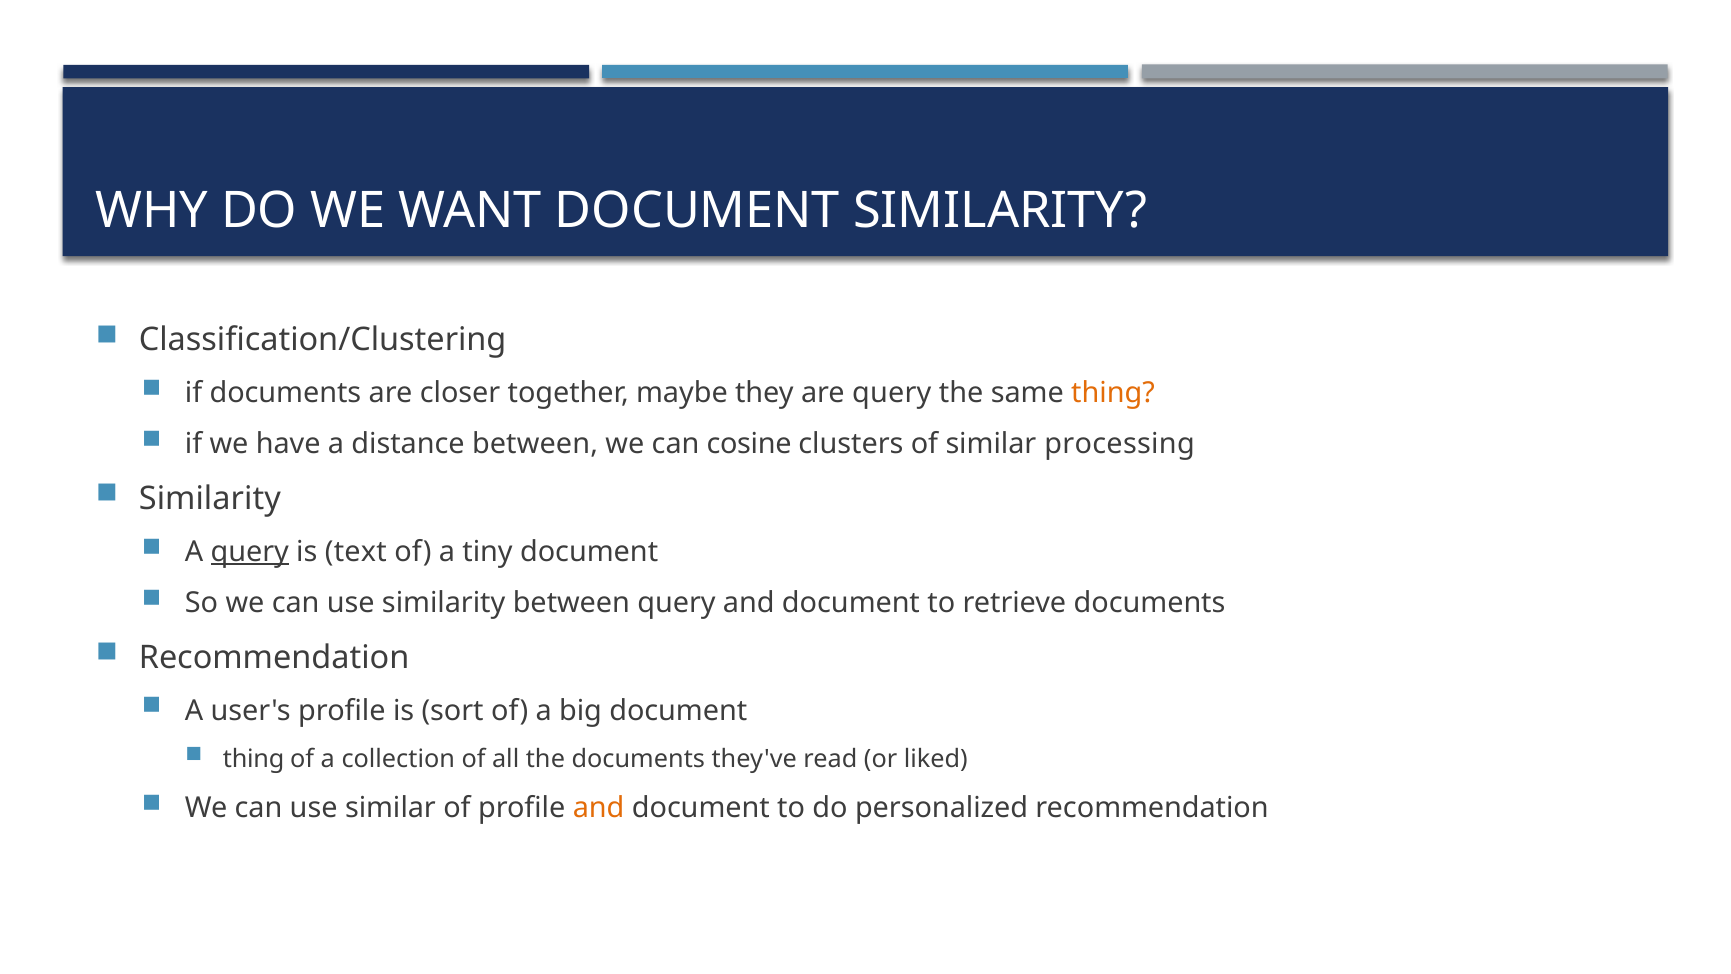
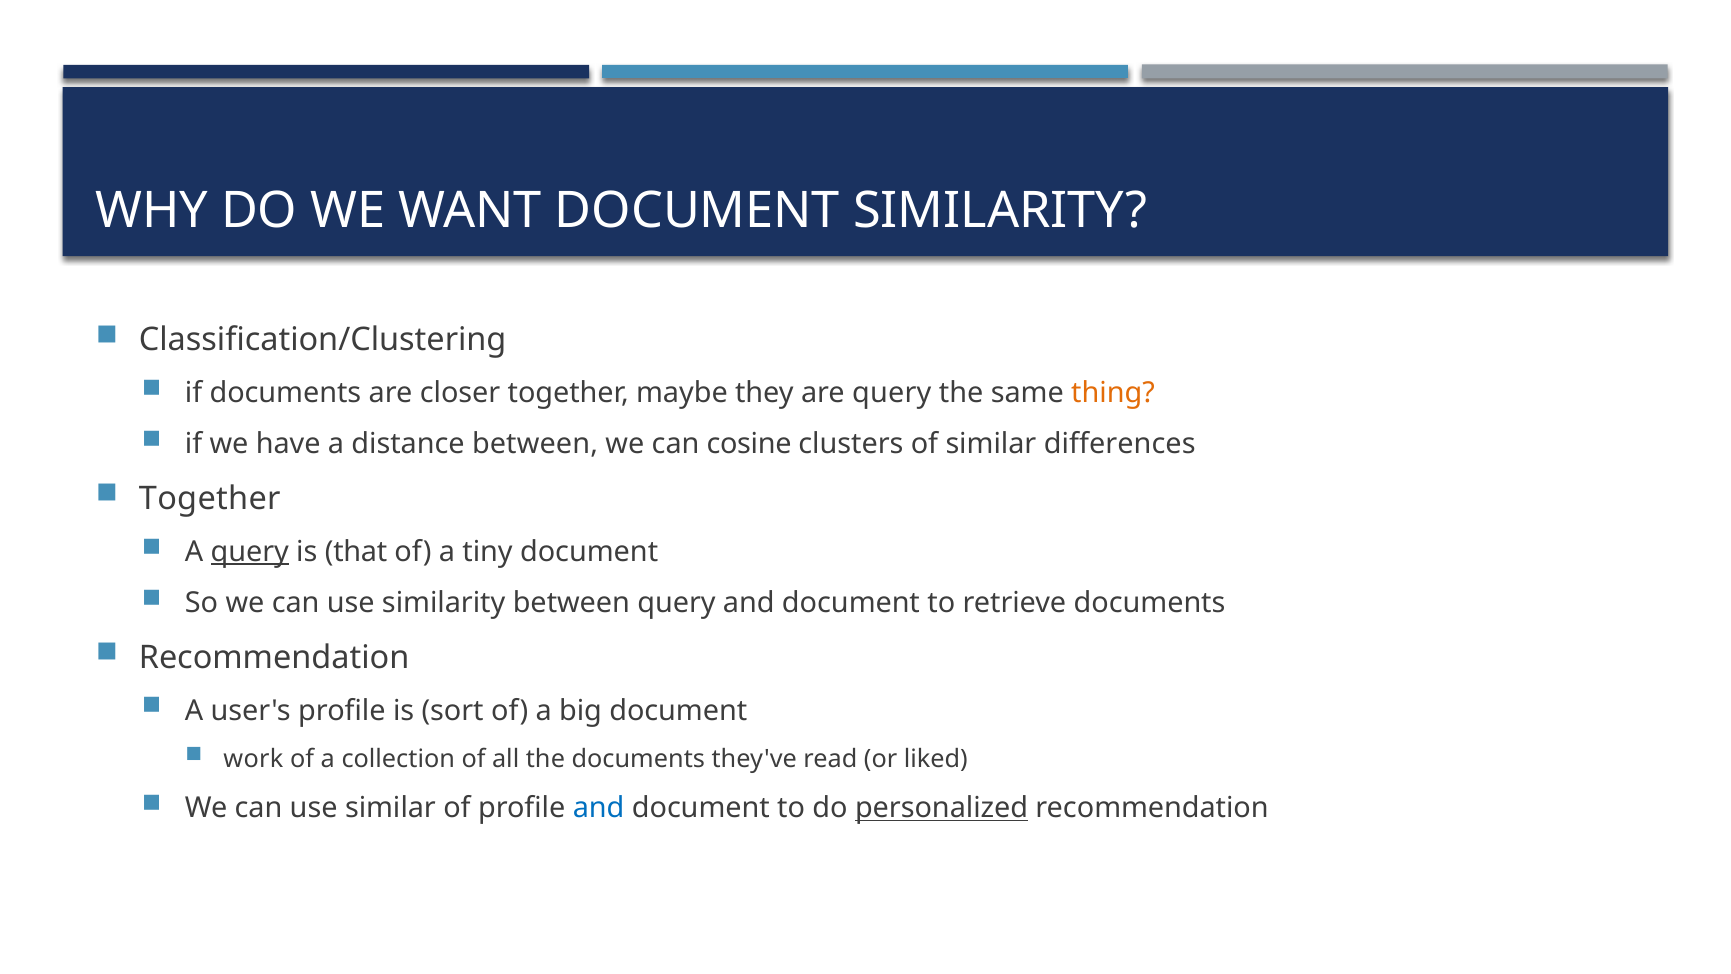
processing: processing -> differences (1120, 444)
Similarity: Similarity -> Together (210, 499)
text: text -> that (356, 552)
thing: thing -> work (253, 758)
and colour: orange -> blue (599, 808)
personalized underline: none -> present (942, 808)
